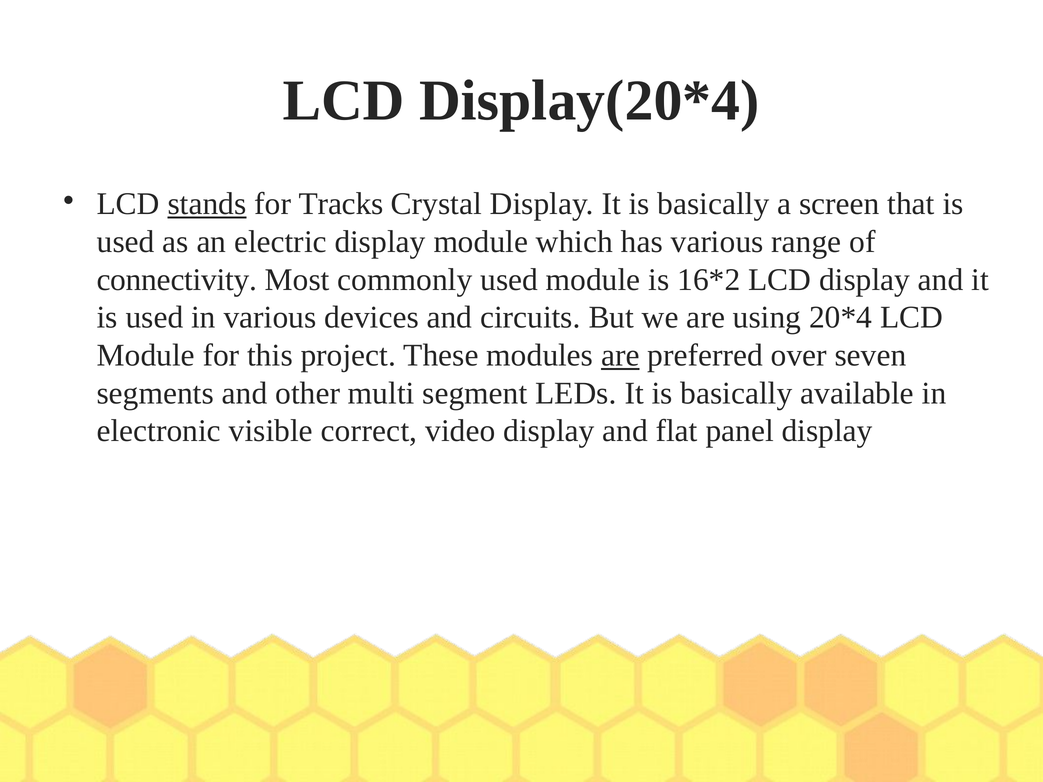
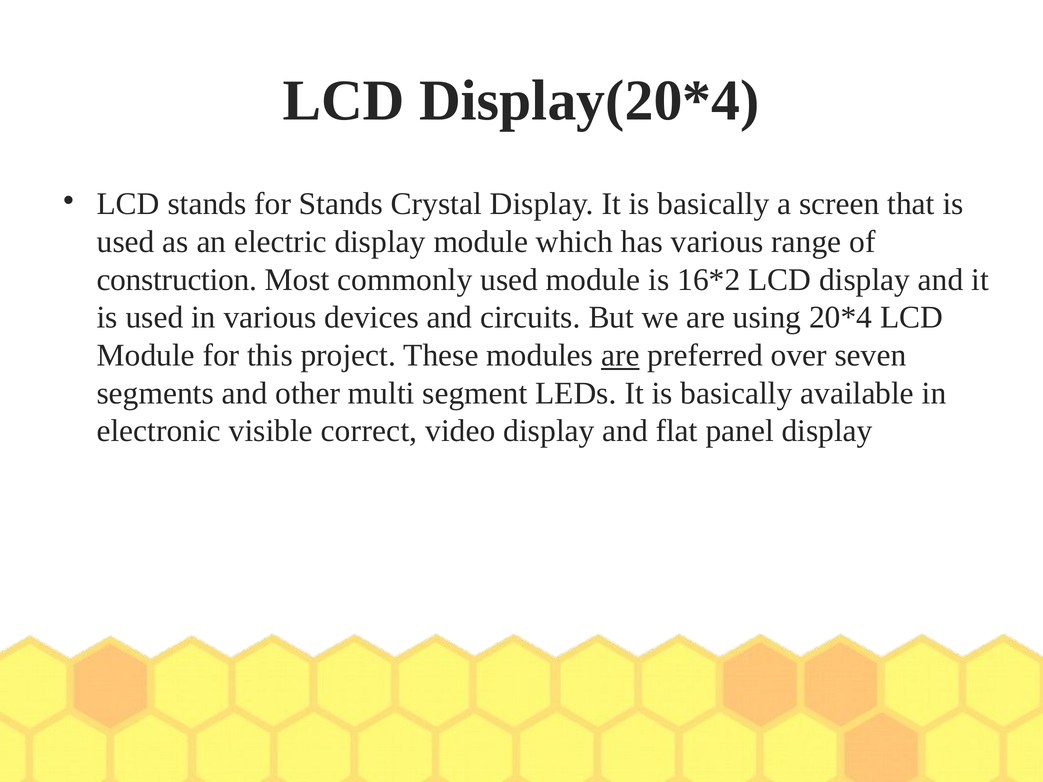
stands underline: present -> none (207, 204)
for Tracks: Tracks -> Stands (341, 204)
connectivity: connectivity -> construction (177, 280)
